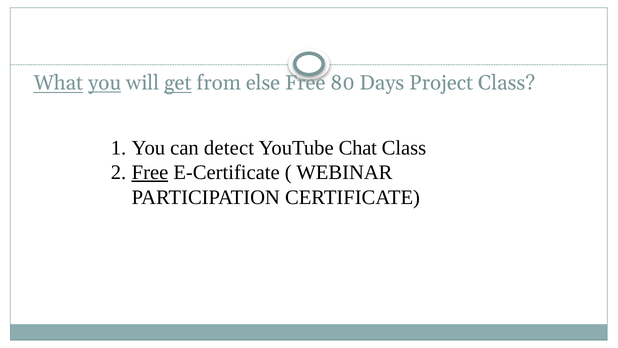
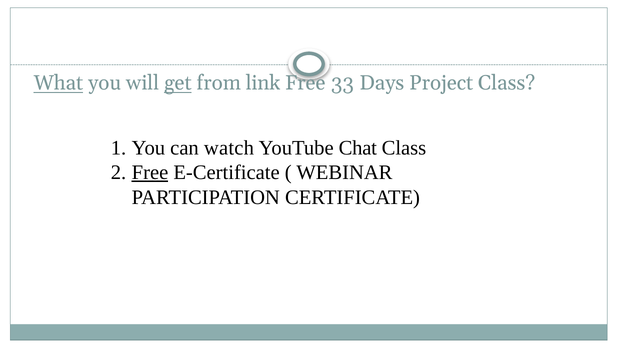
you underline: present -> none (105, 83)
else: else -> link (263, 83)
80: 80 -> 33 (342, 83)
detect: detect -> watch (229, 148)
